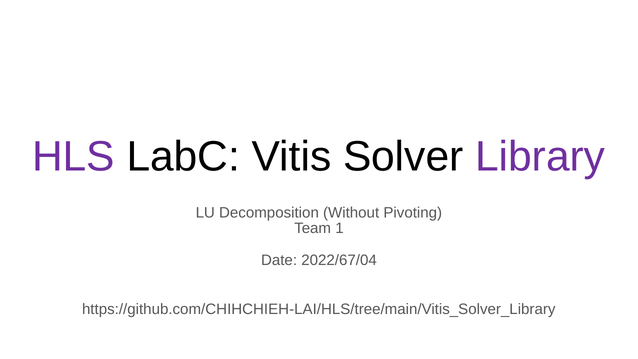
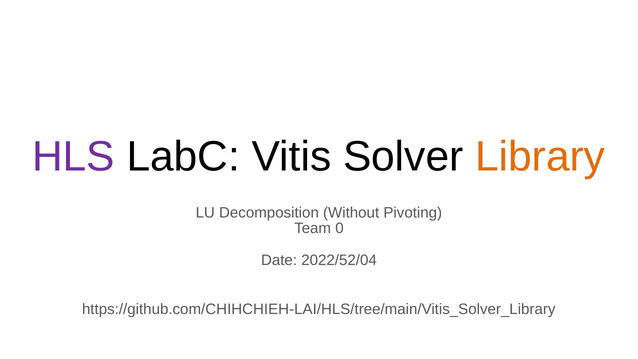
Library colour: purple -> orange (540, 157)
1: 1 -> 0 (339, 228)
2022/67/04: 2022/67/04 -> 2022/52/04 (339, 260)
